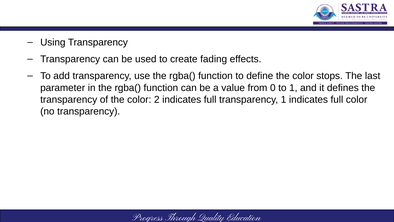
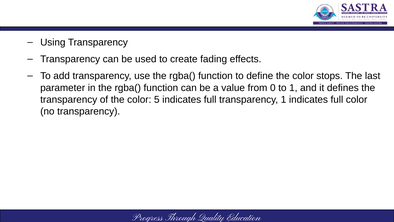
2: 2 -> 5 (157, 99)
